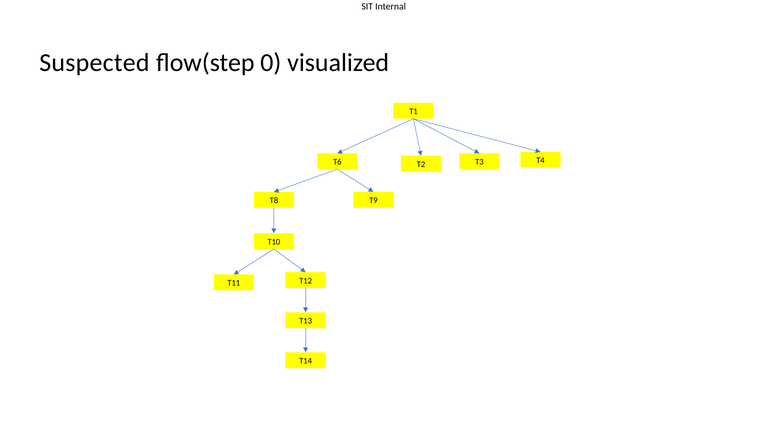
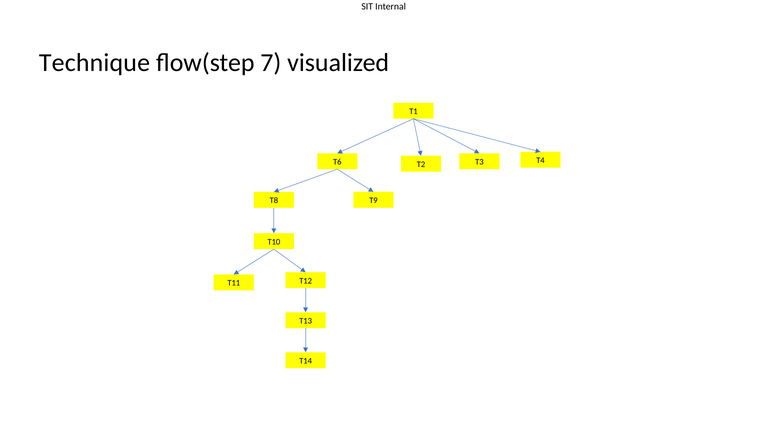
Suspected: Suspected -> Technique (94, 63)
0: 0 -> 7 (271, 63)
